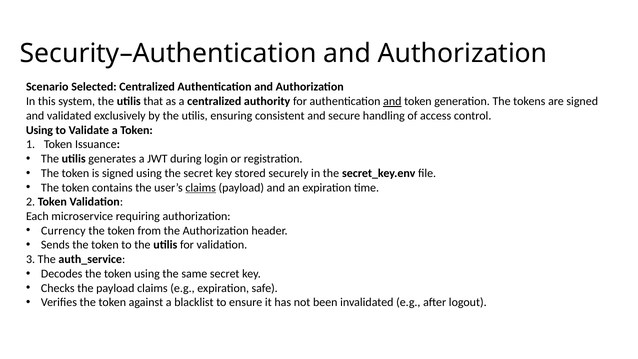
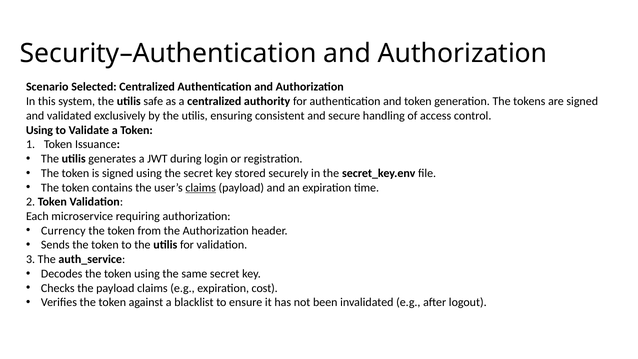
that: that -> safe (153, 101)
and underline: present -> none (392, 101)
safe: safe -> cost (265, 288)
